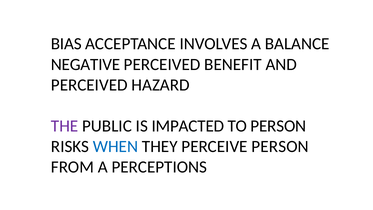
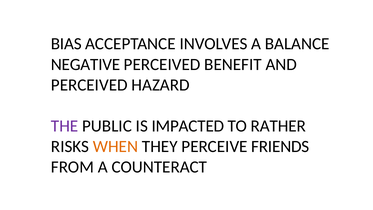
TO PERSON: PERSON -> RATHER (278, 126)
WHEN colour: blue -> orange (115, 146)
PERCEIVE PERSON: PERSON -> FRIENDS (280, 146)
PERCEPTIONS: PERCEPTIONS -> COUNTERACT (159, 167)
